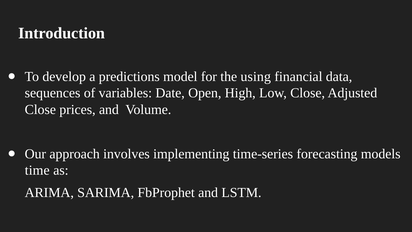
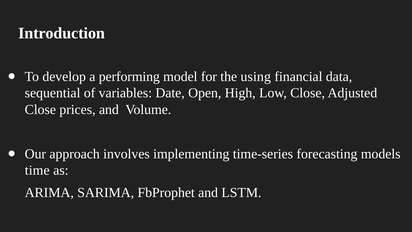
predictions: predictions -> performing (129, 76)
sequences: sequences -> sequential (53, 93)
